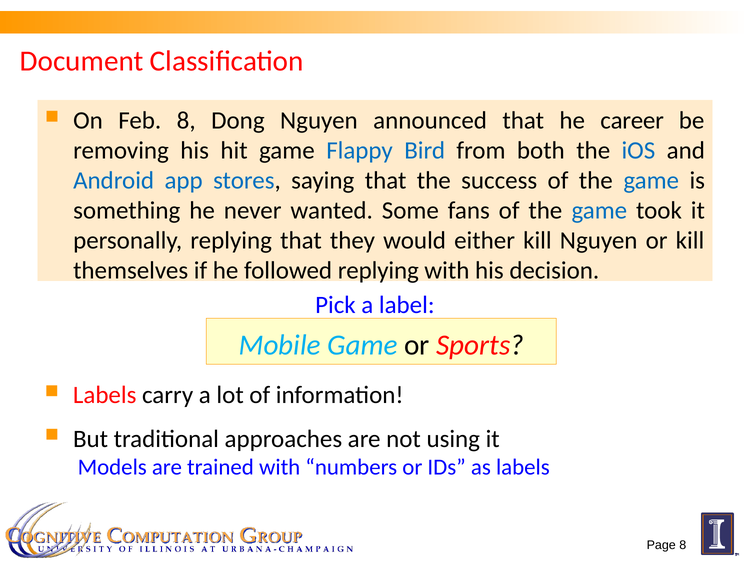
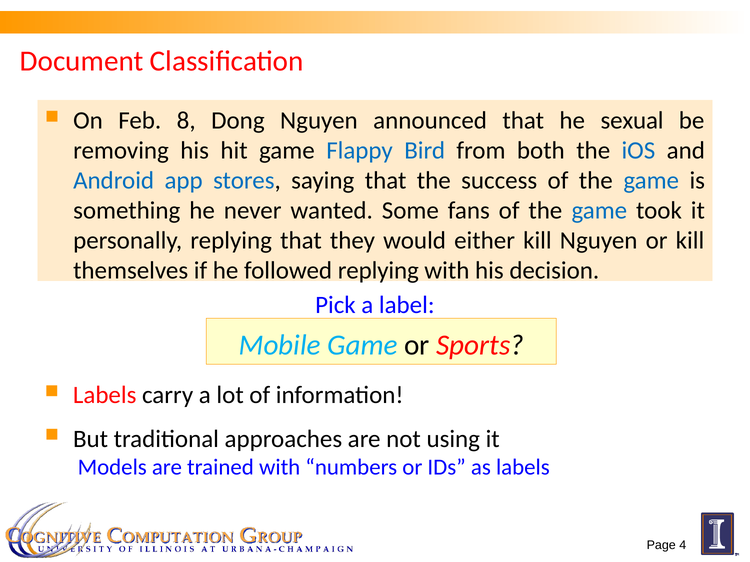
career: career -> sexual (632, 121)
Page 8: 8 -> 4 (683, 546)
